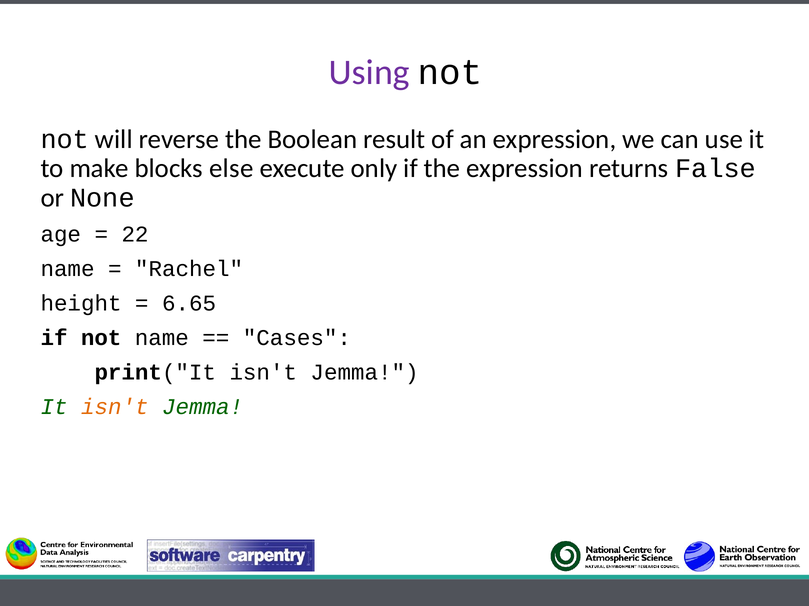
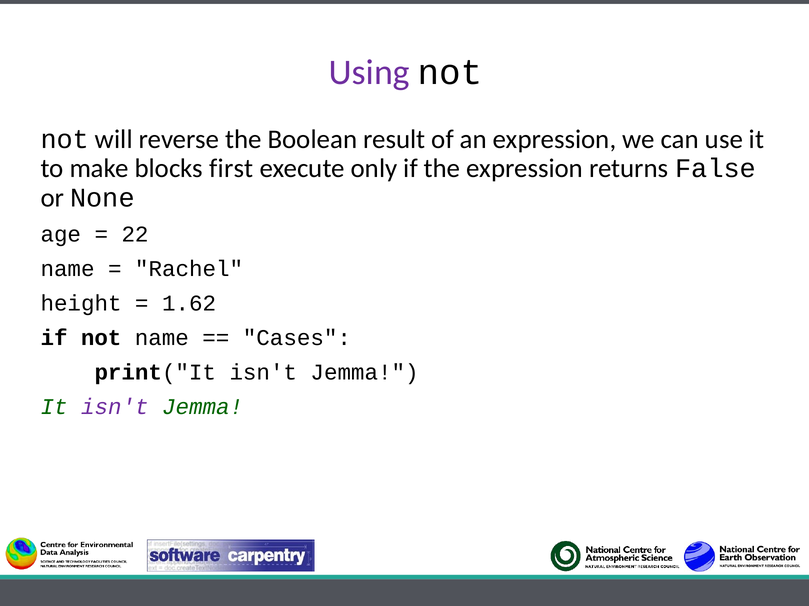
else: else -> first (231, 169)
6.65: 6.65 -> 1.62 (189, 304)
isn't colour: orange -> purple (115, 407)
